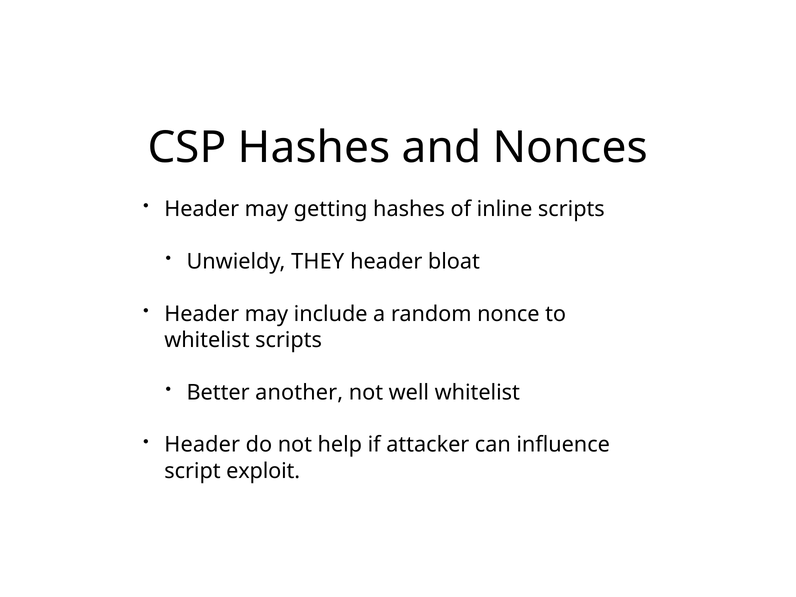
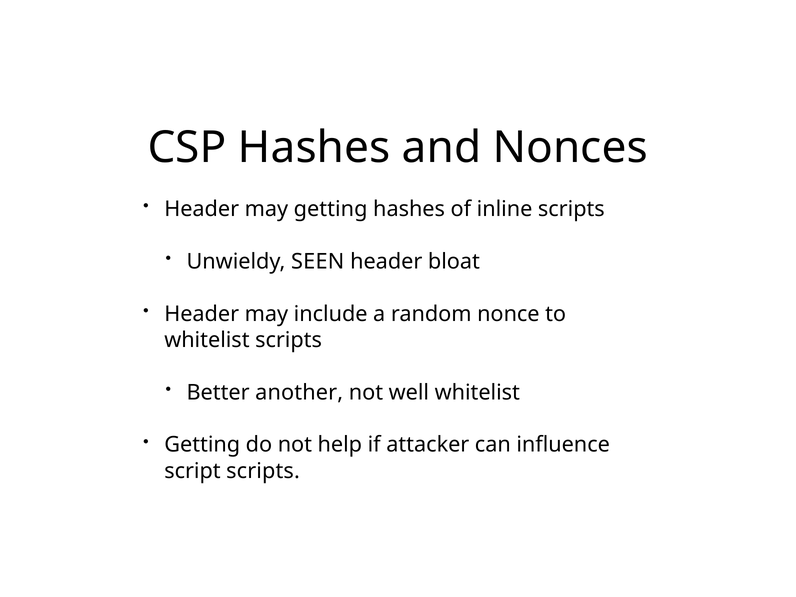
THEY: THEY -> SEEN (318, 261)
Header: Header -> Getting (202, 445)
script exploit: exploit -> scripts (263, 471)
